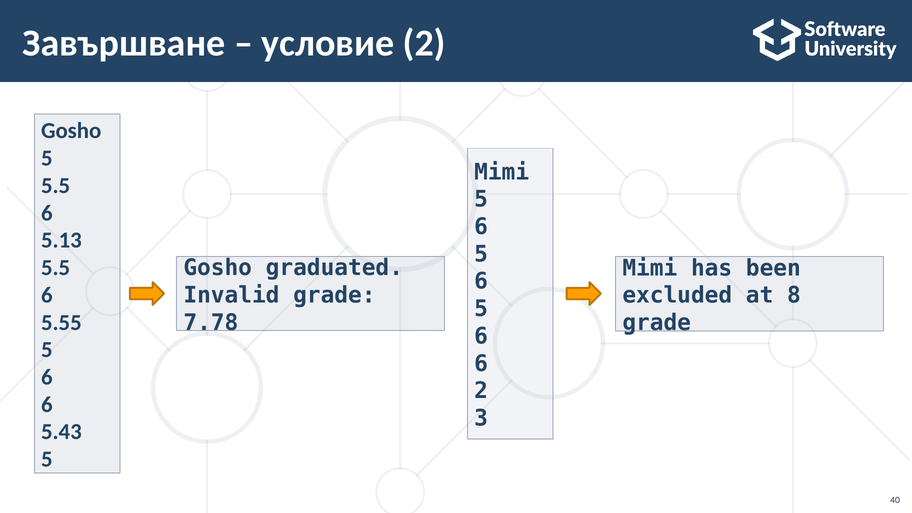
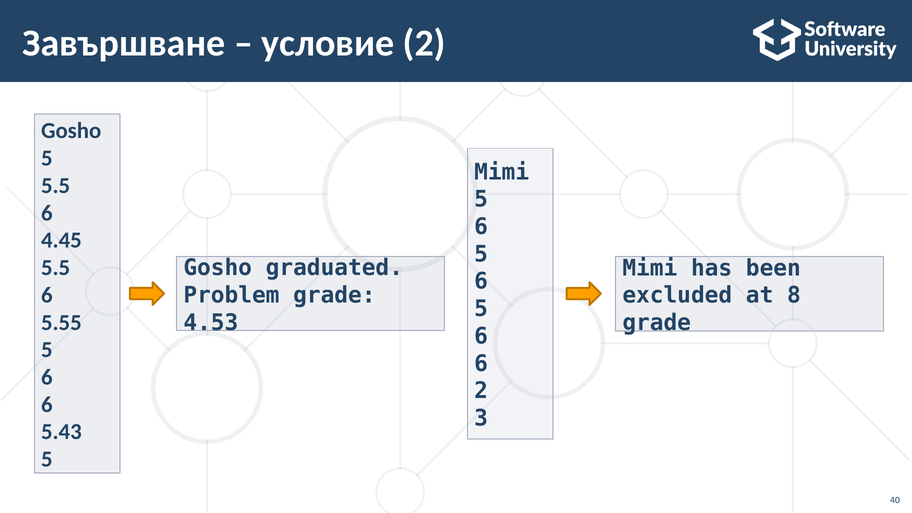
5.13: 5.13 -> 4.45 (61, 240)
Invalid: Invalid -> Problem (231, 295)
7.78: 7.78 -> 4.53 (211, 322)
